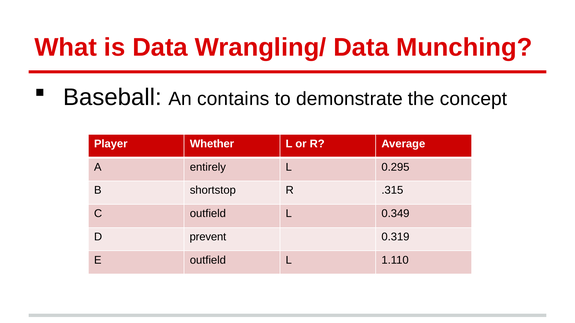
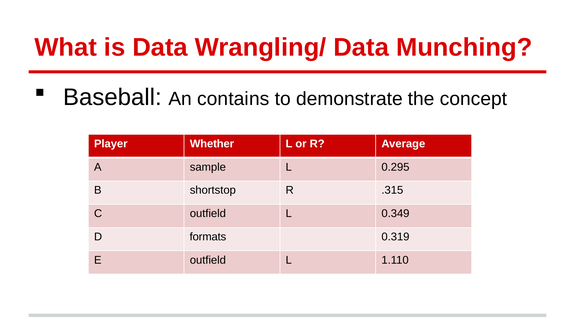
entirely: entirely -> sample (208, 167)
prevent: prevent -> formats (208, 237)
